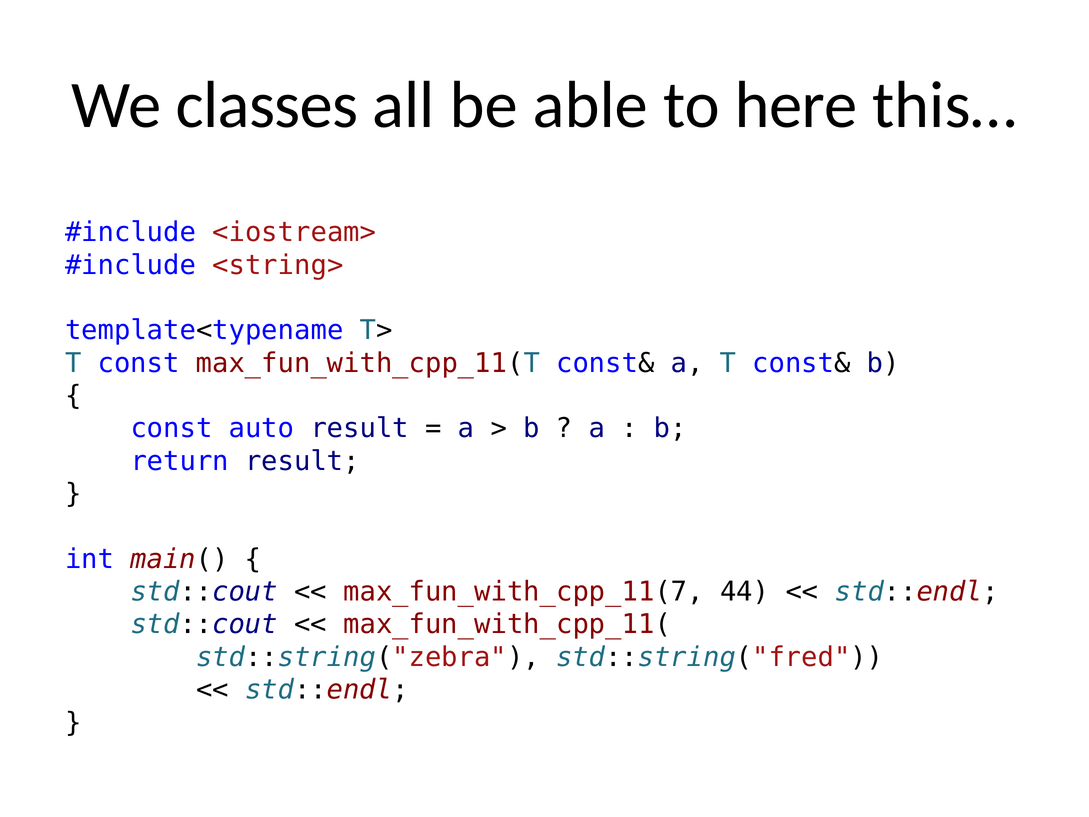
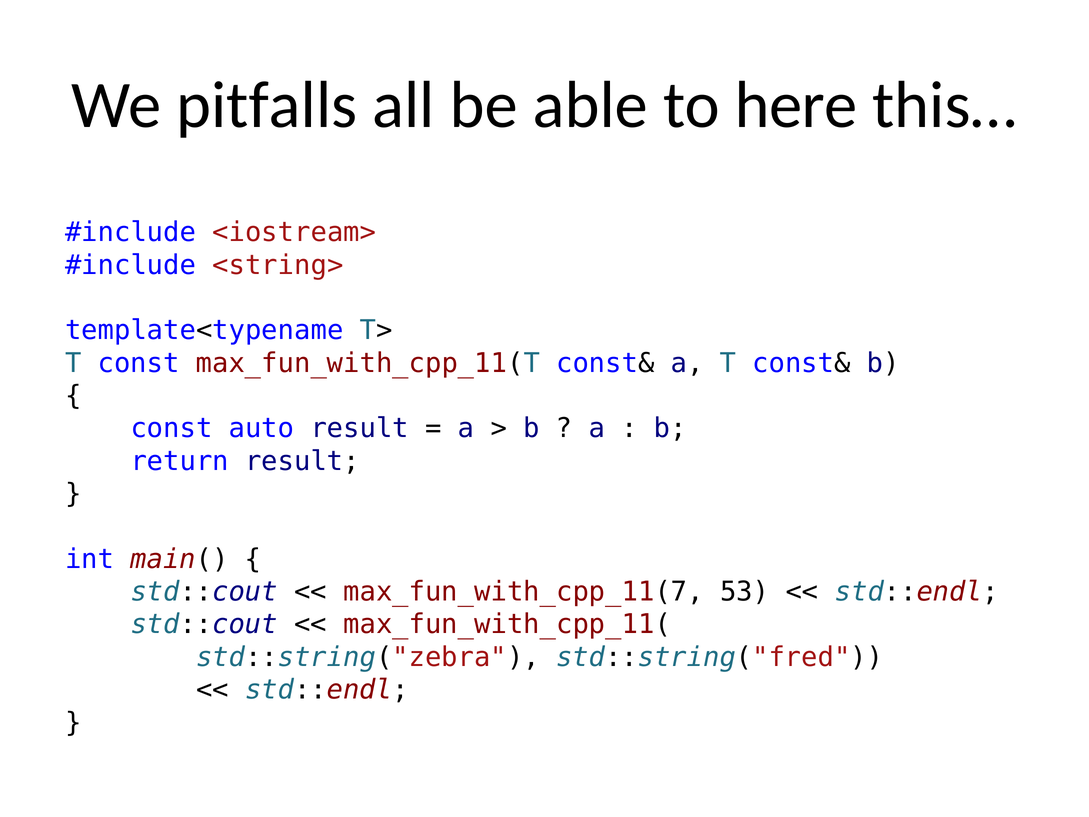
classes: classes -> pitfalls (267, 105)
44: 44 -> 53 (745, 592)
